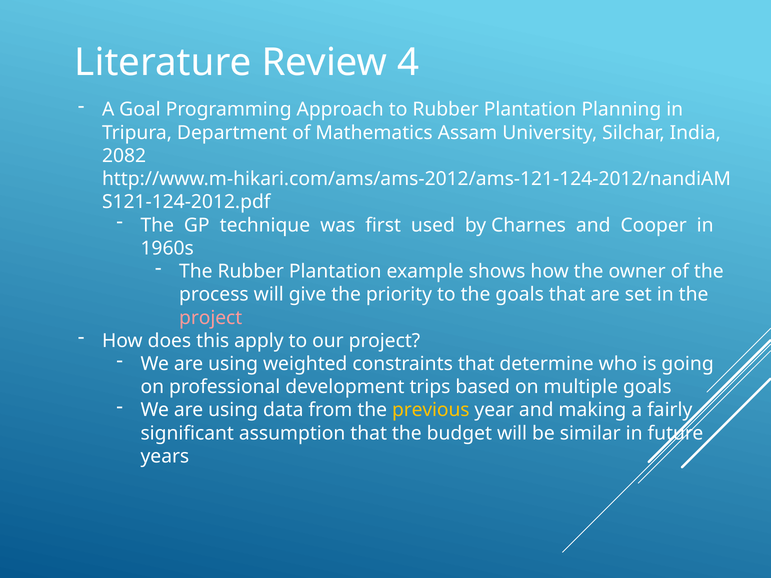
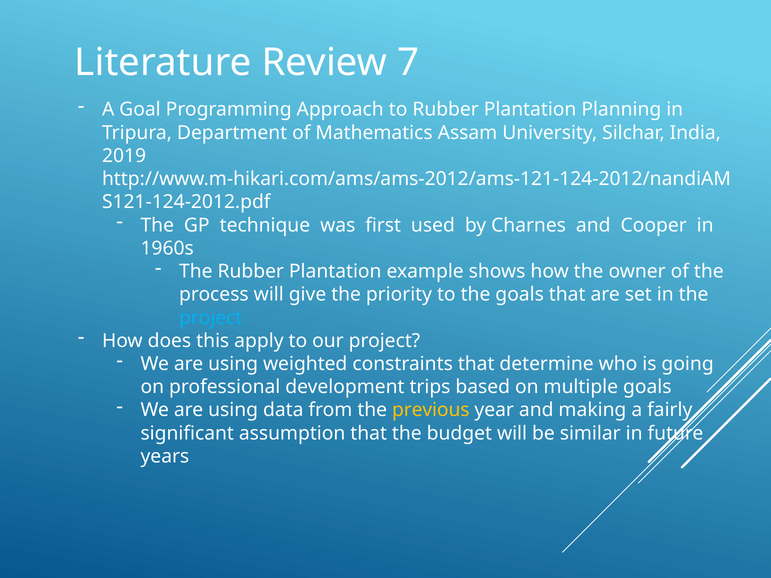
4: 4 -> 7 (408, 63)
2082: 2082 -> 2019 (124, 156)
project colour: pink -> light blue (211, 318)
